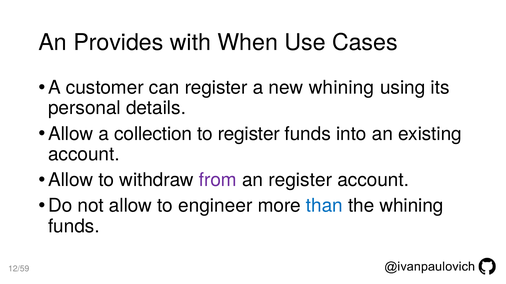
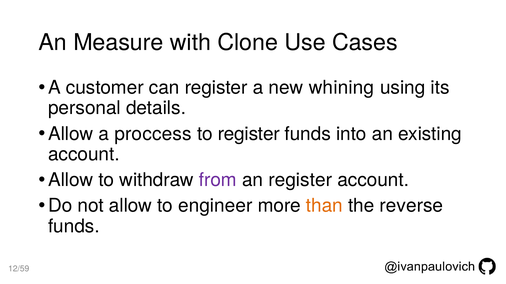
Provides: Provides -> Measure (118, 43)
When: When -> Clone (248, 43)
collection: collection -> proccess (153, 134)
than colour: blue -> orange (324, 206)
the whining: whining -> reverse (411, 206)
